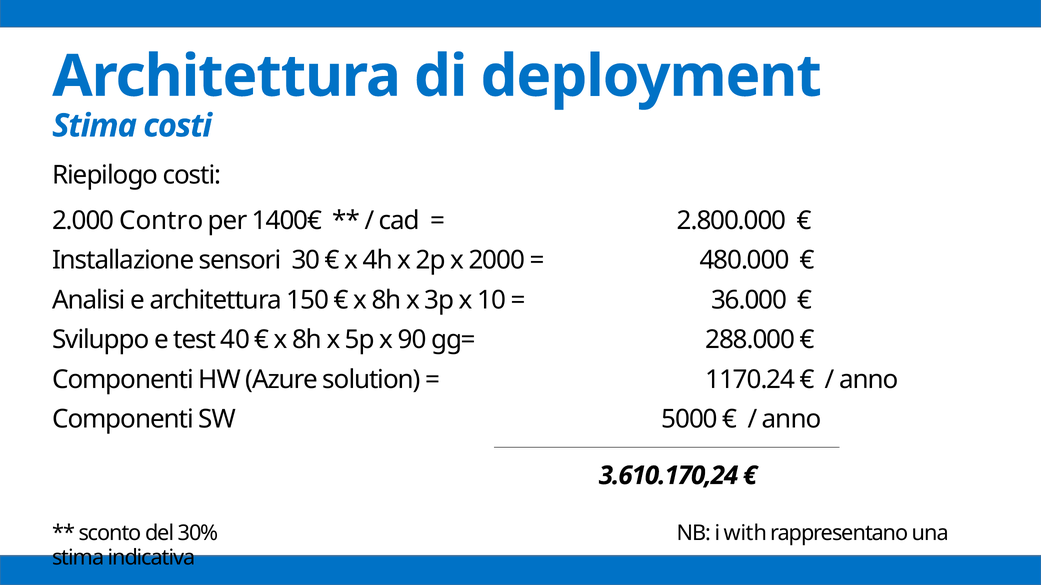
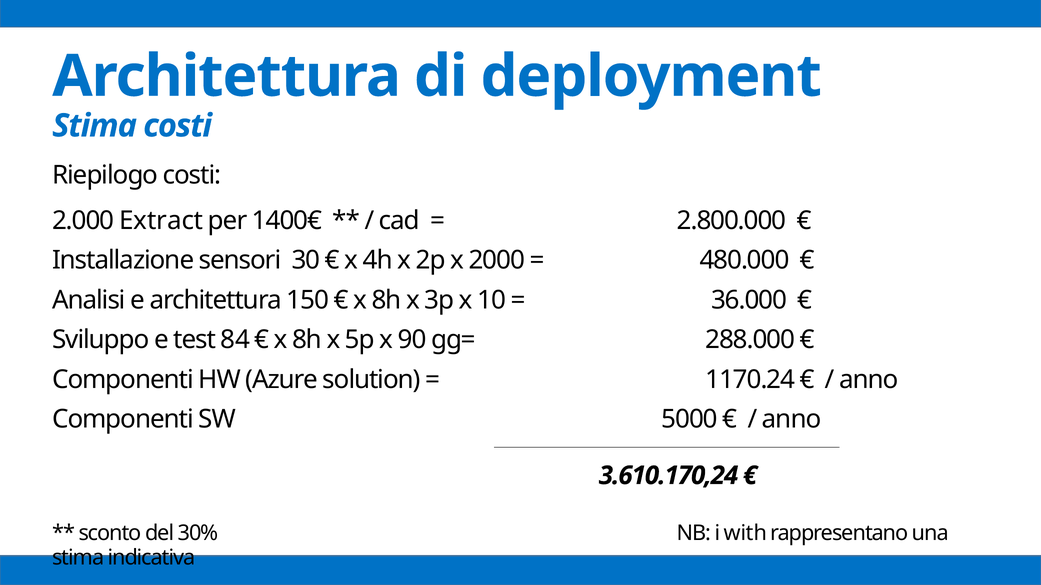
Contro: Contro -> Extract (161, 221)
40: 40 -> 84 (235, 340)
